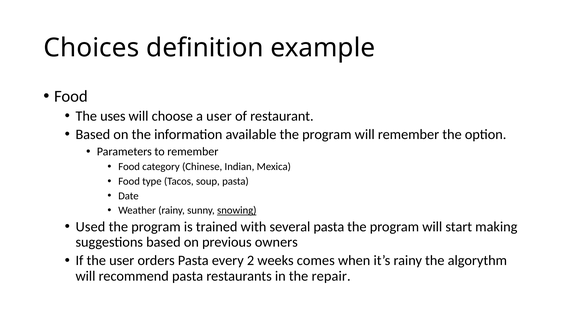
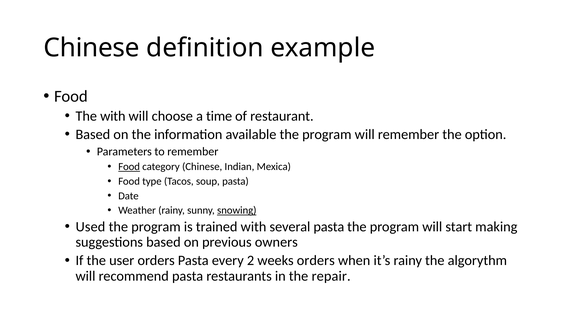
Choices: Choices -> Chinese (92, 48)
The uses: uses -> with (113, 116)
a user: user -> time (219, 116)
Food underline: none -> present (129, 167)
weeks comes: comes -> orders (316, 260)
